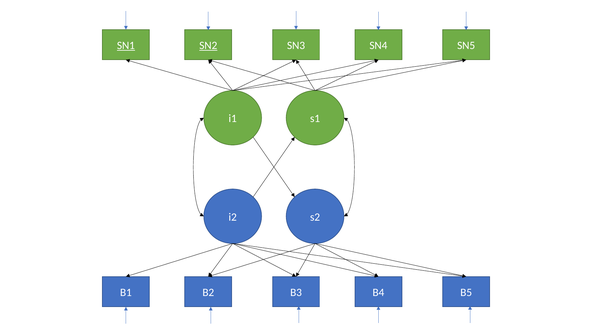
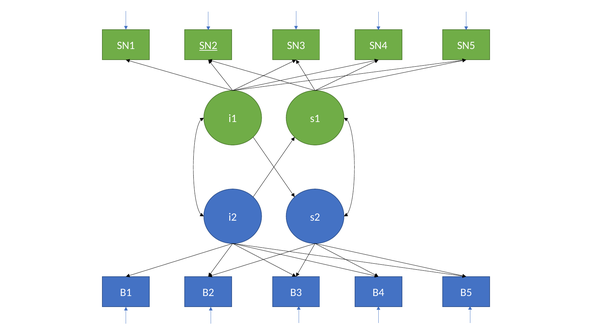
SN1 underline: present -> none (126, 46)
